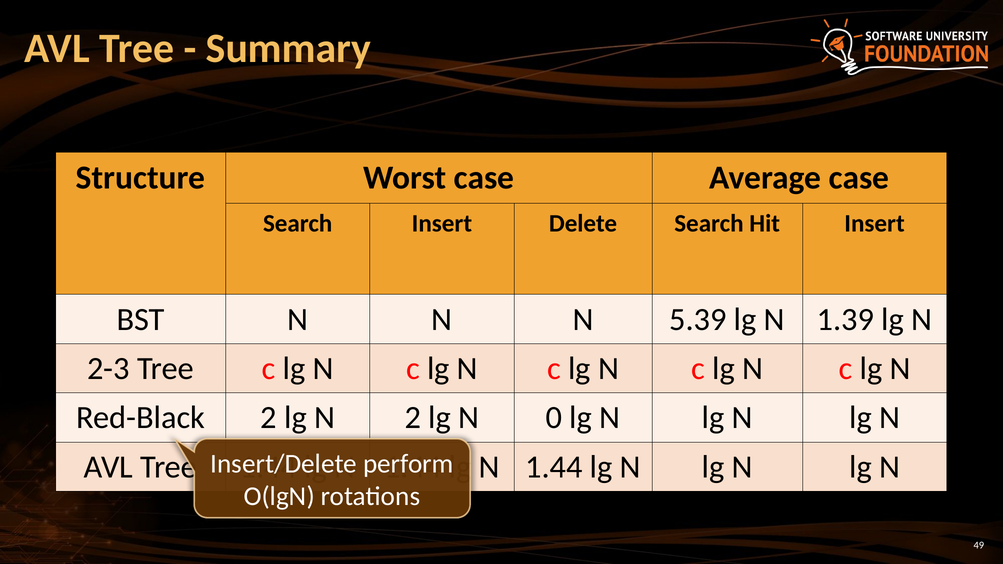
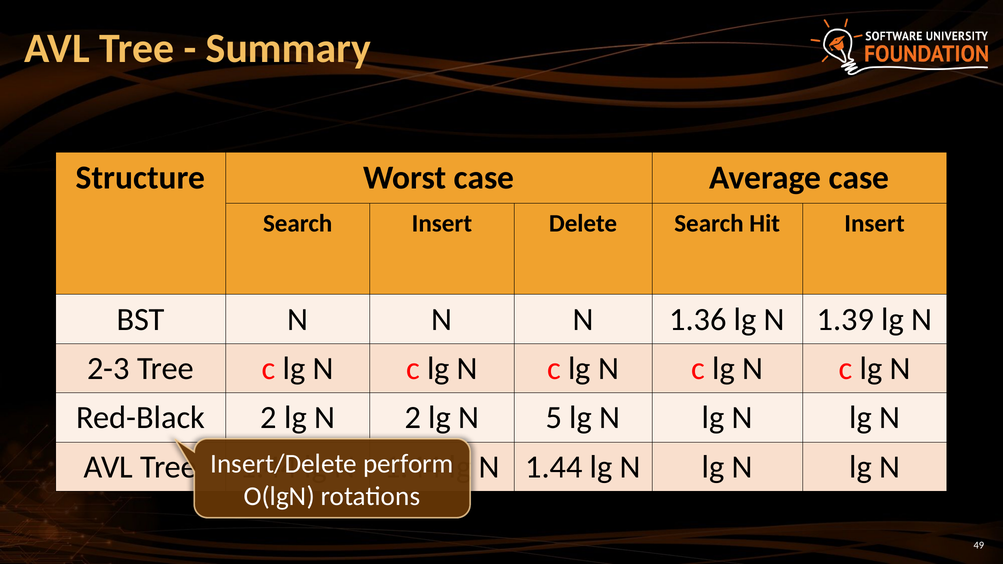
5.39: 5.39 -> 1.36 (698, 320)
0: 0 -> 5 (554, 418)
